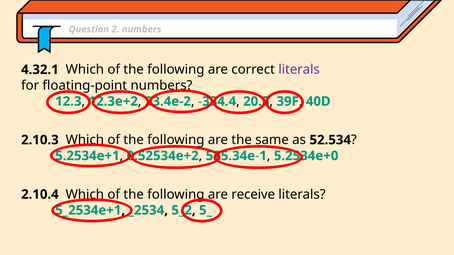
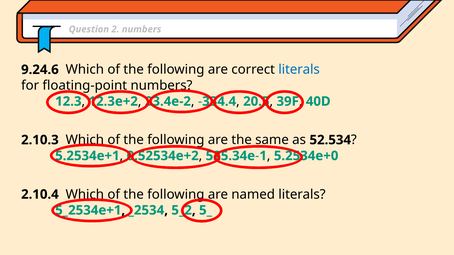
4.32.1: 4.32.1 -> 9.24.6 (40, 70)
literals colour: purple -> blue (299, 70)
receive: receive -> named (253, 195)
